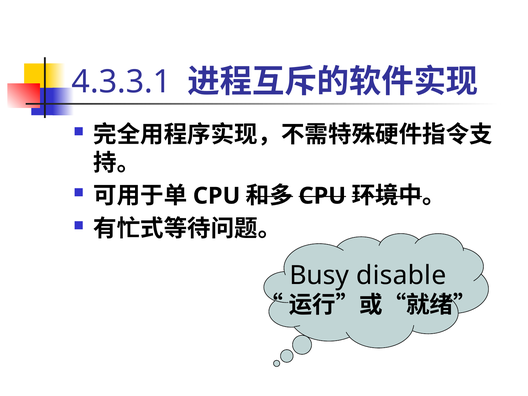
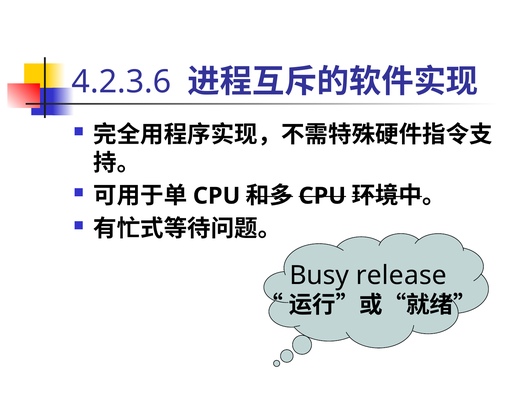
4.3.3.1: 4.3.3.1 -> 4.2.3.6 (121, 82)
disable: disable -> release (401, 275)
